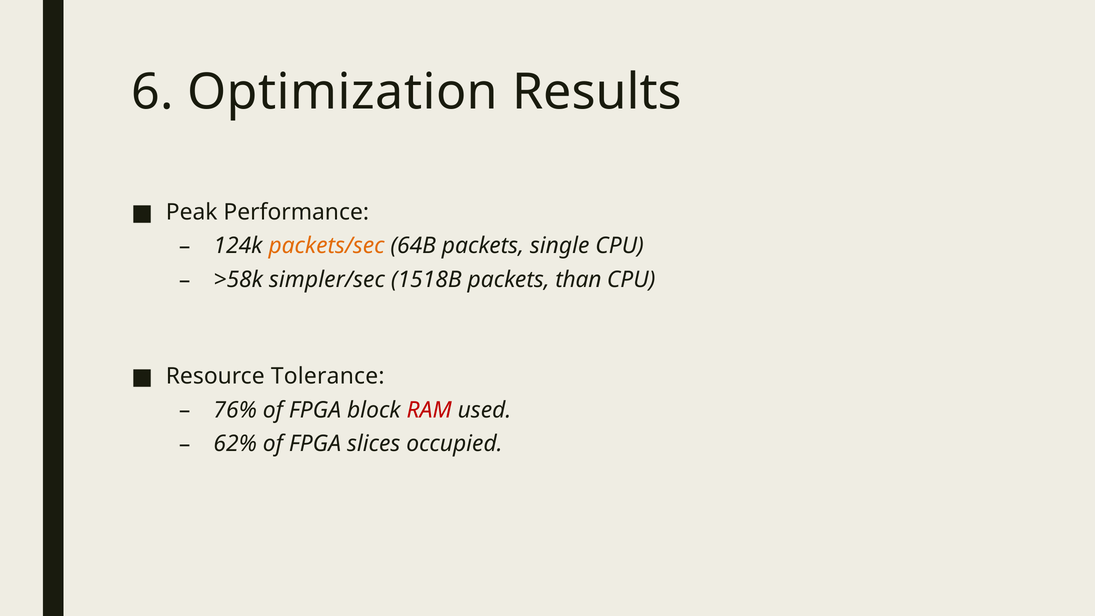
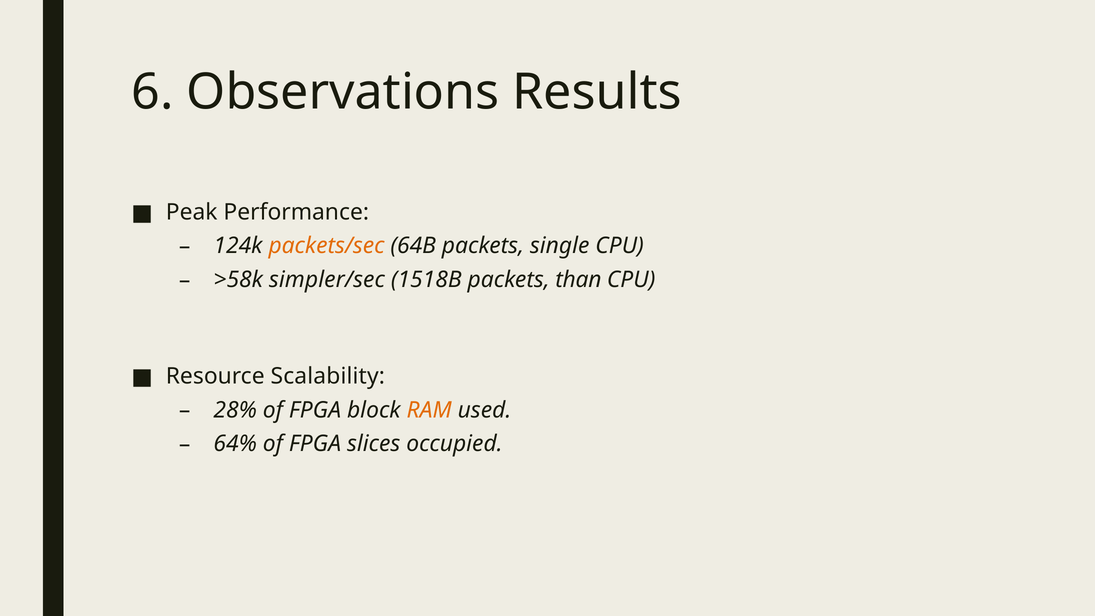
Optimization: Optimization -> Observations (343, 92)
Tolerance: Tolerance -> Scalability (328, 376)
76%: 76% -> 28% (235, 410)
RAM colour: red -> orange (429, 410)
62%: 62% -> 64% (235, 444)
